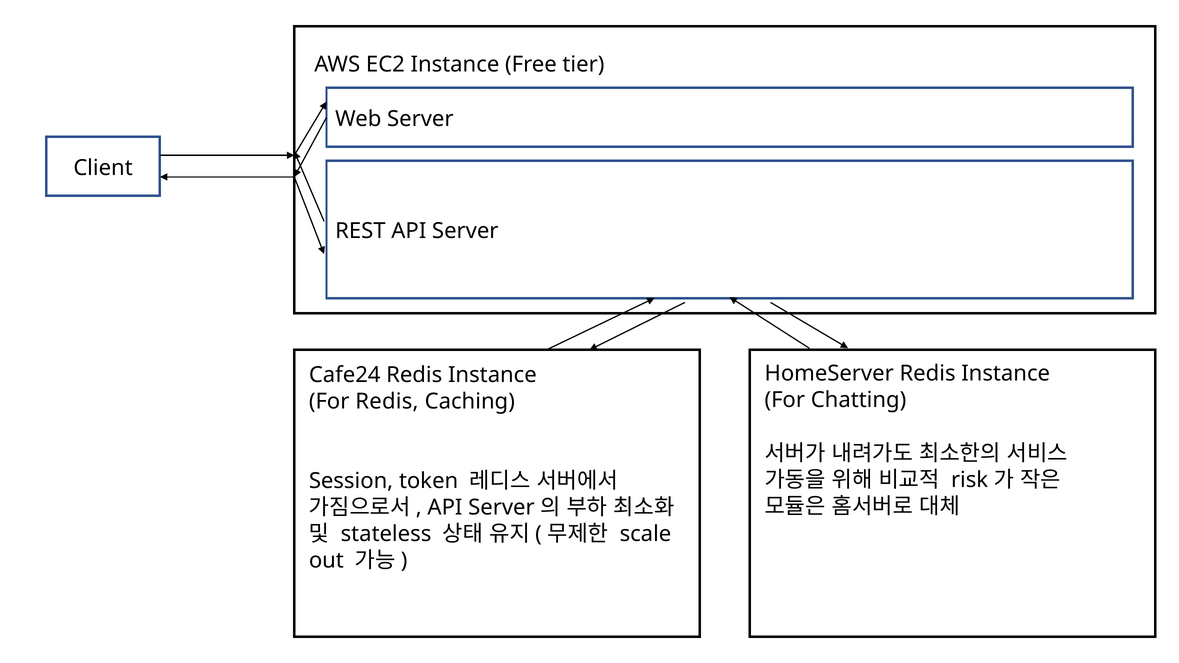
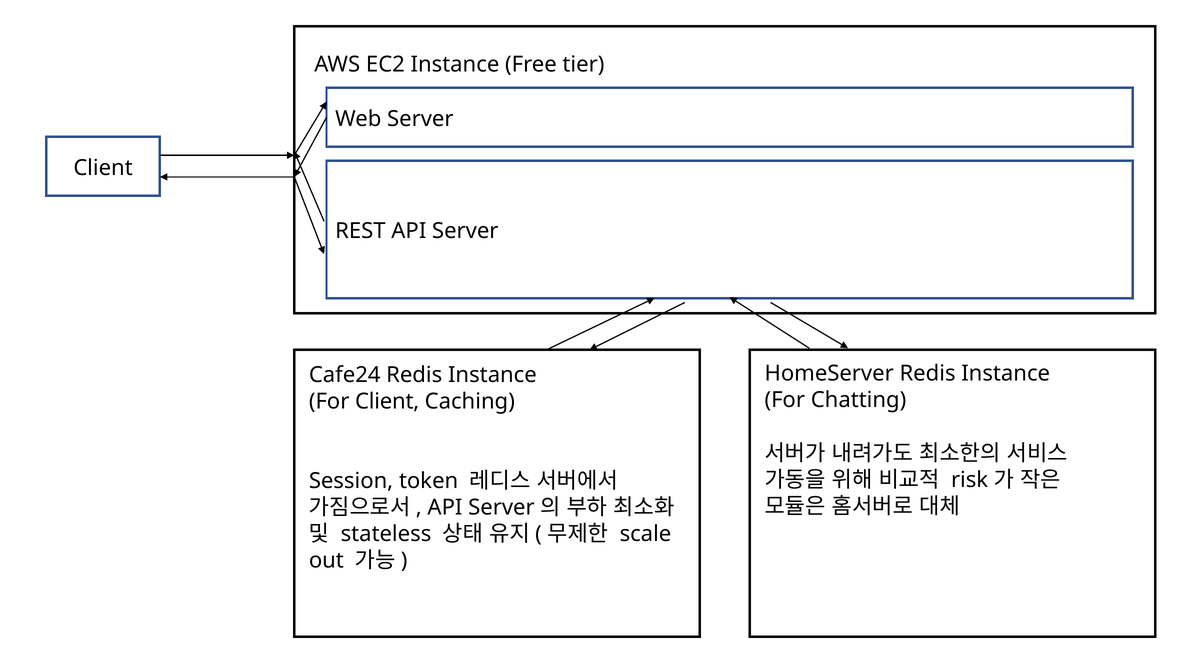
For Redis: Redis -> Client (387, 402)
